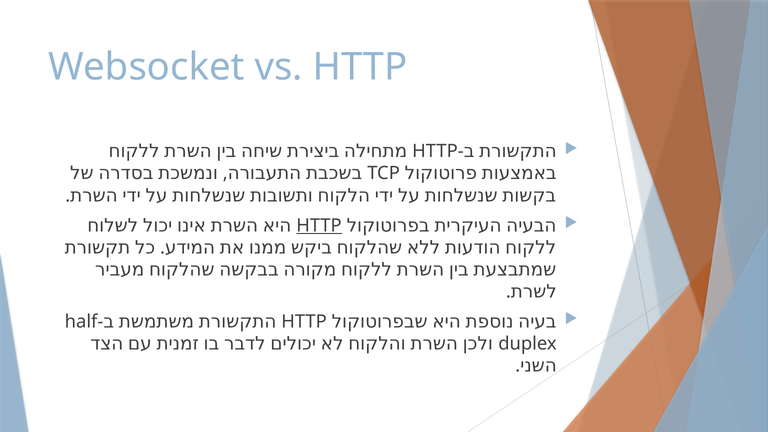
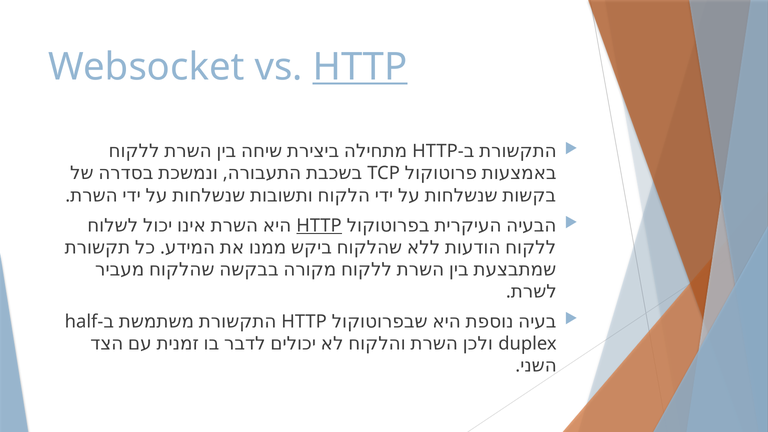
HTTP underline: none -> present (360, 67)
